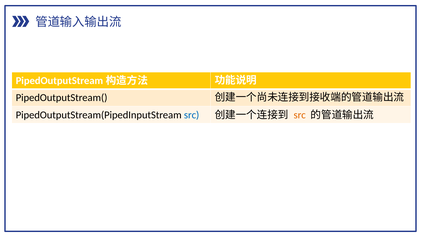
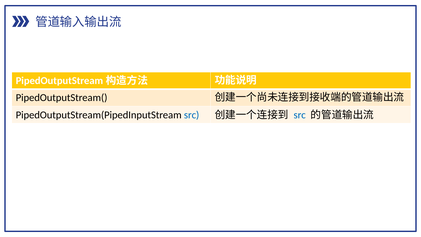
src colour: orange -> blue (300, 115)
